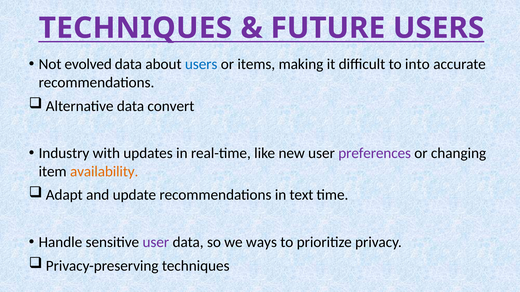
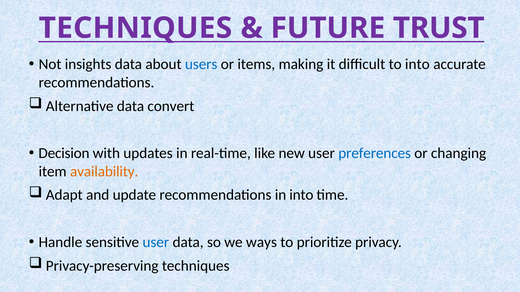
FUTURE USERS: USERS -> TRUST (439, 28)
evolved: evolved -> insights (88, 64)
Industry: Industry -> Decision (64, 153)
preferences colour: purple -> blue (375, 153)
in text: text -> into (301, 195)
user colour: purple -> blue (156, 243)
